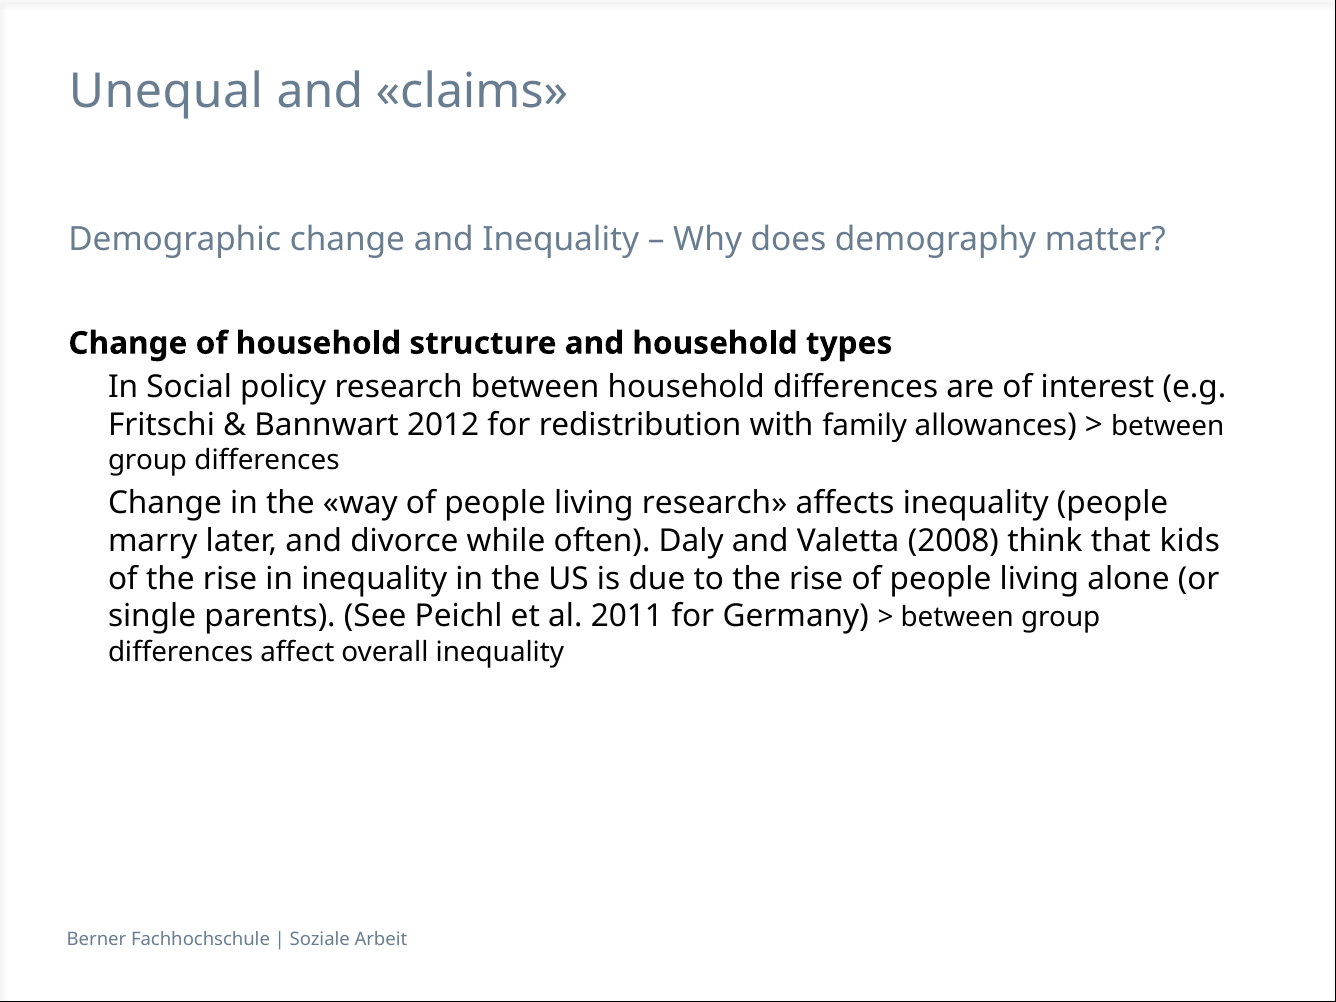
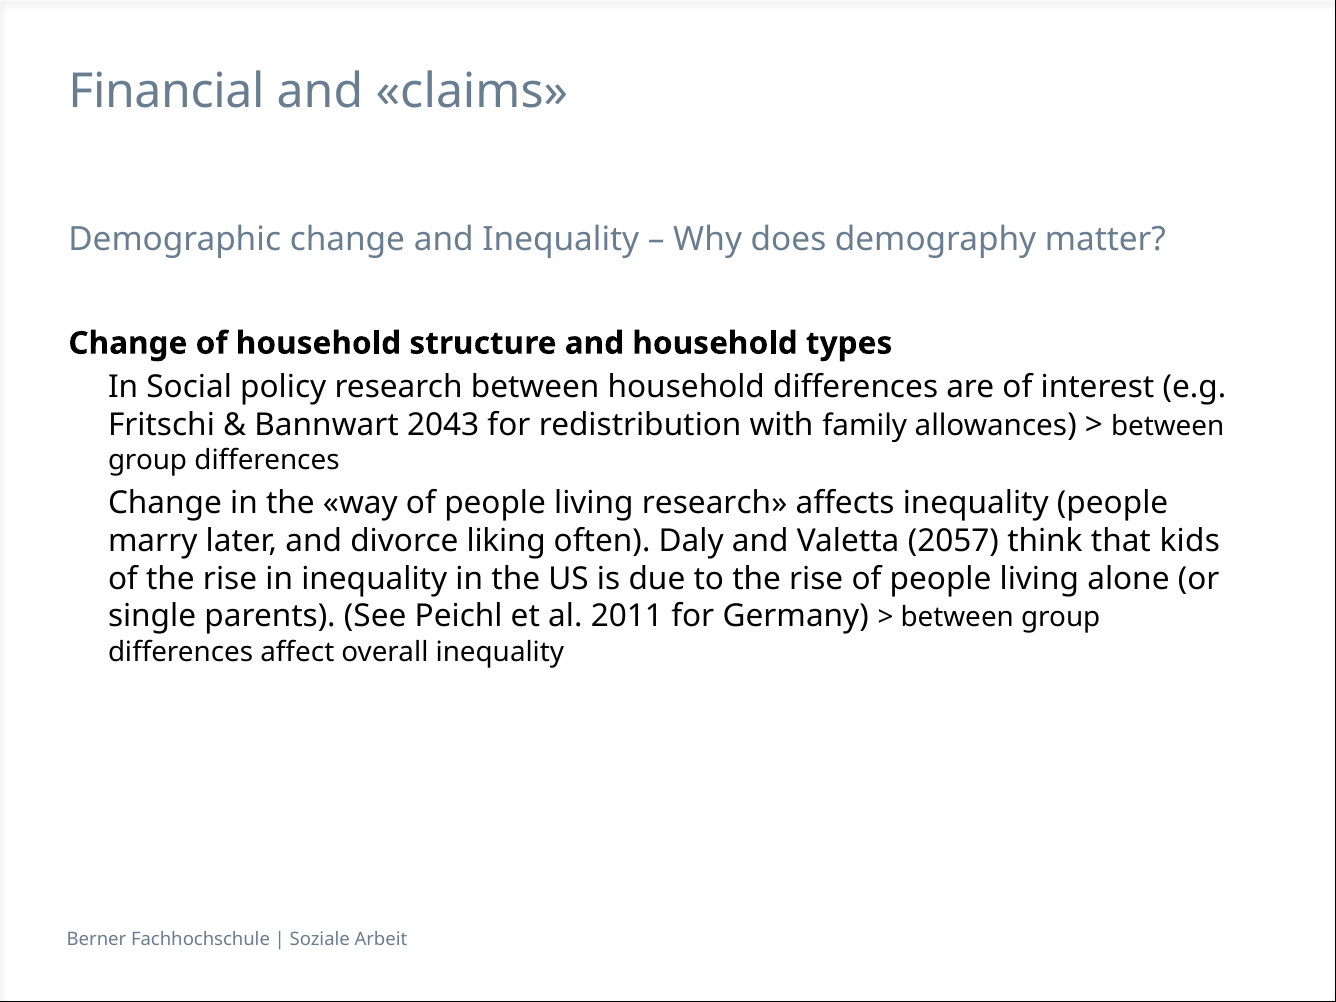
Unequal: Unequal -> Financial (166, 91)
2012: 2012 -> 2043 (443, 425)
while: while -> liking (506, 541)
2008: 2008 -> 2057 (953, 541)
